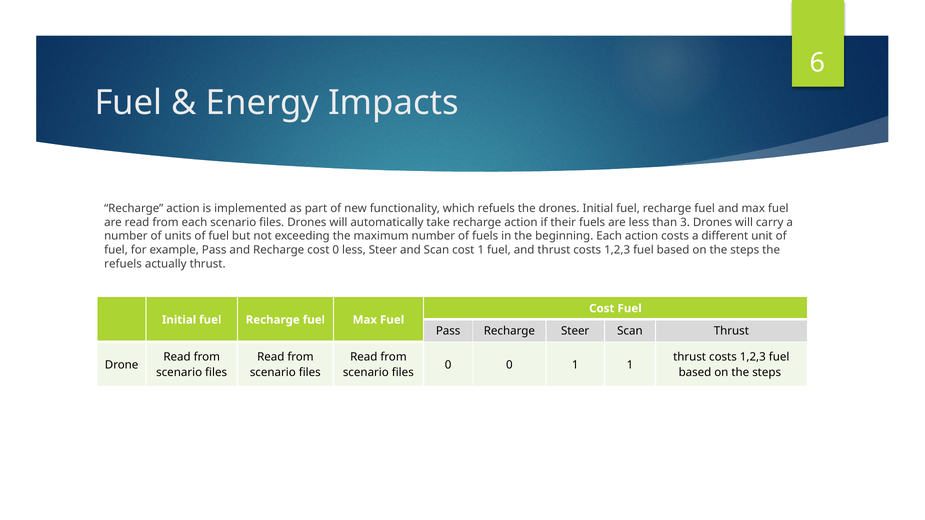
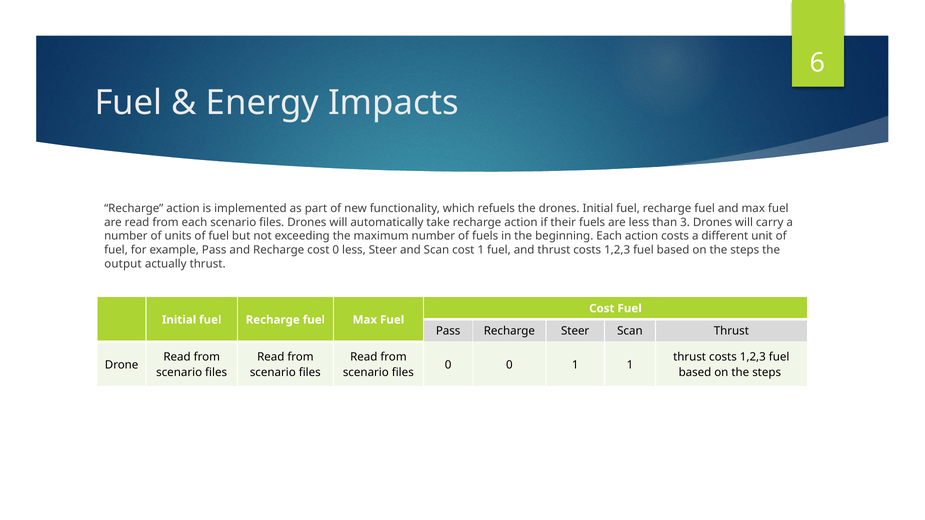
refuels: refuels -> output (123, 264)
